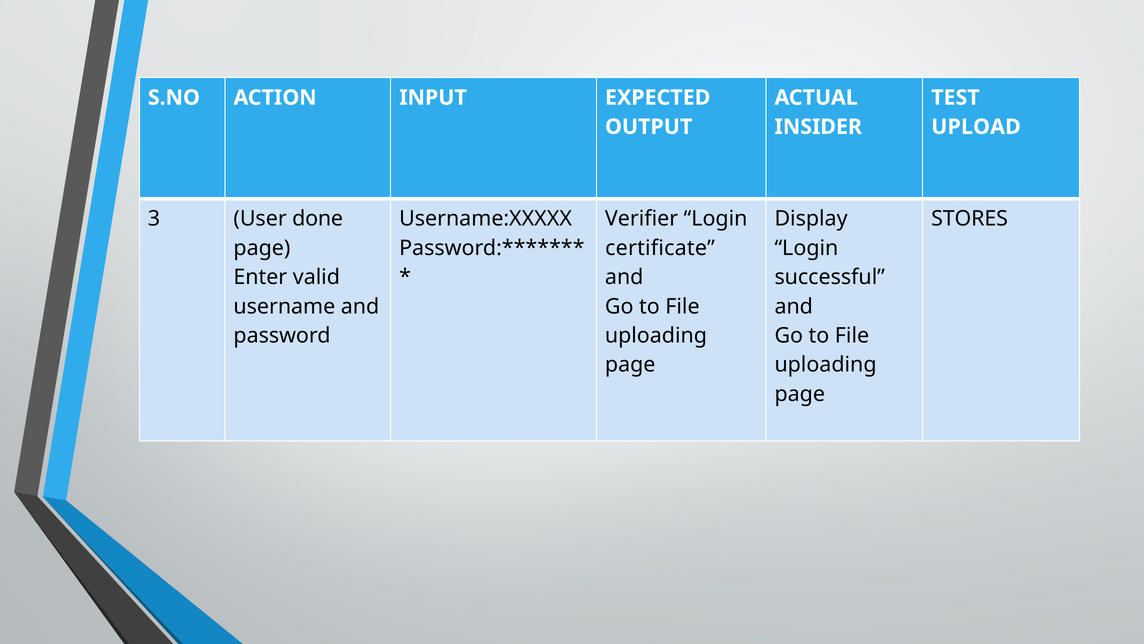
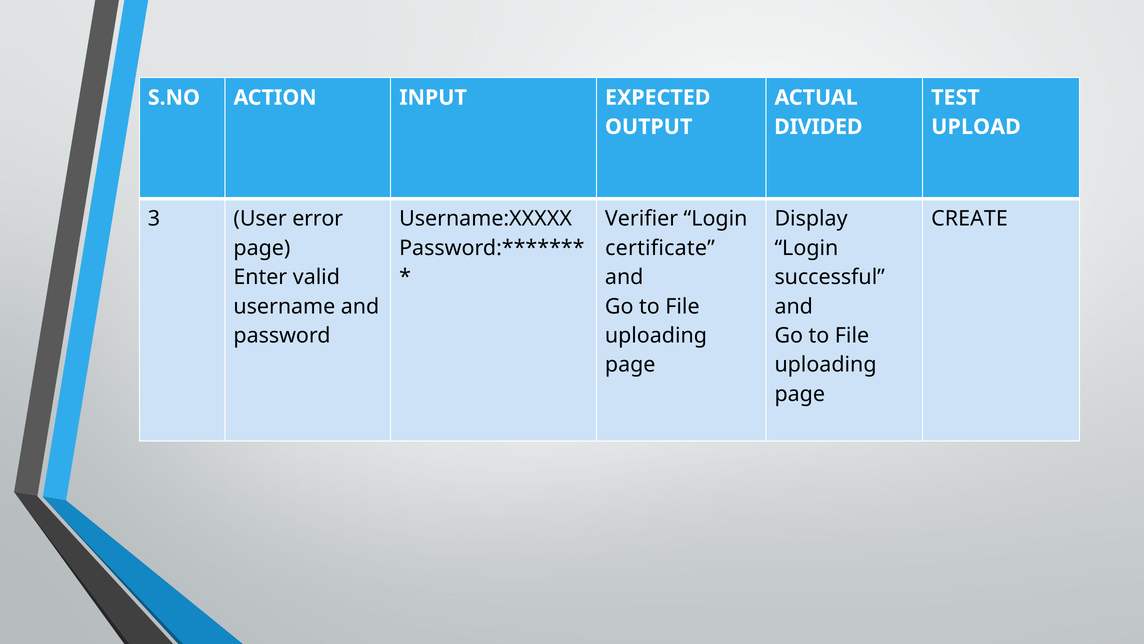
INSIDER: INSIDER -> DIVIDED (818, 127)
done: done -> error (318, 219)
STORES: STORES -> CREATE (970, 219)
